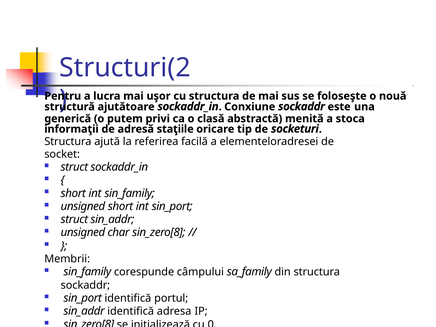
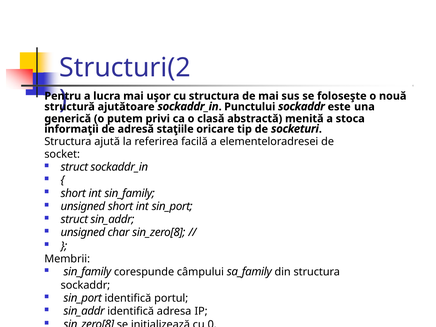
Conxiune: Conxiune -> Punctului (250, 107)
